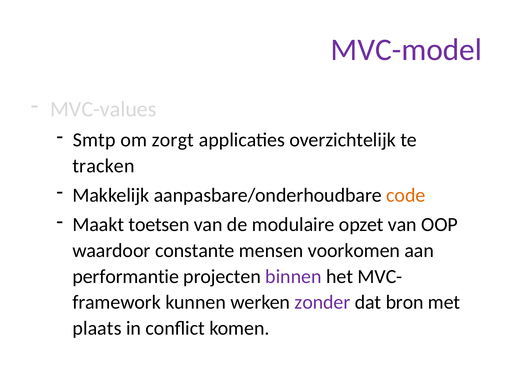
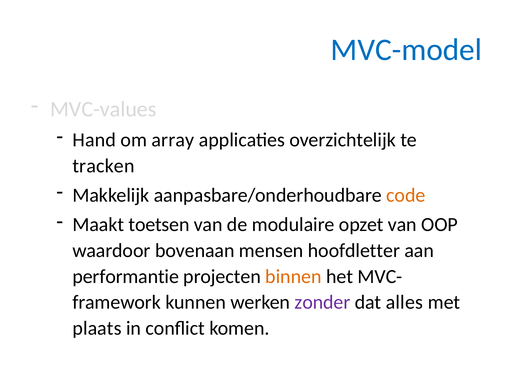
MVC-model colour: purple -> blue (406, 50)
Smtp: Smtp -> Hand (94, 140)
zorgt: zorgt -> array (173, 140)
constante: constante -> bovenaan (195, 250)
voorkomen: voorkomen -> hoofdletter (354, 250)
binnen colour: purple -> orange (293, 276)
bron: bron -> alles (404, 302)
